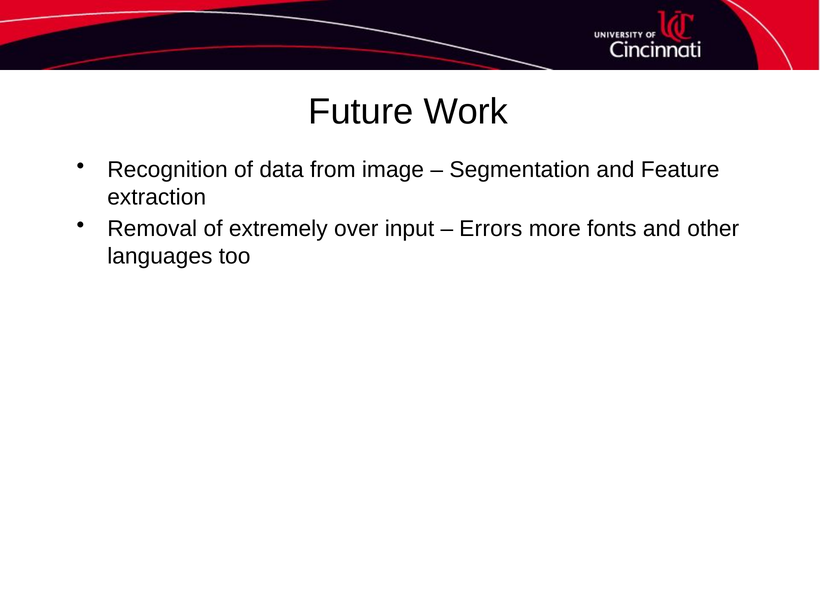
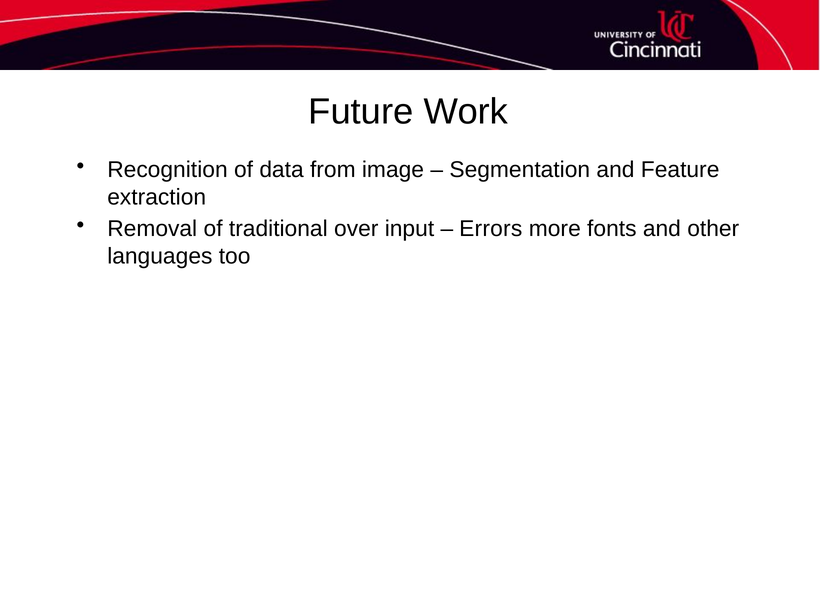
extremely: extremely -> traditional (278, 229)
